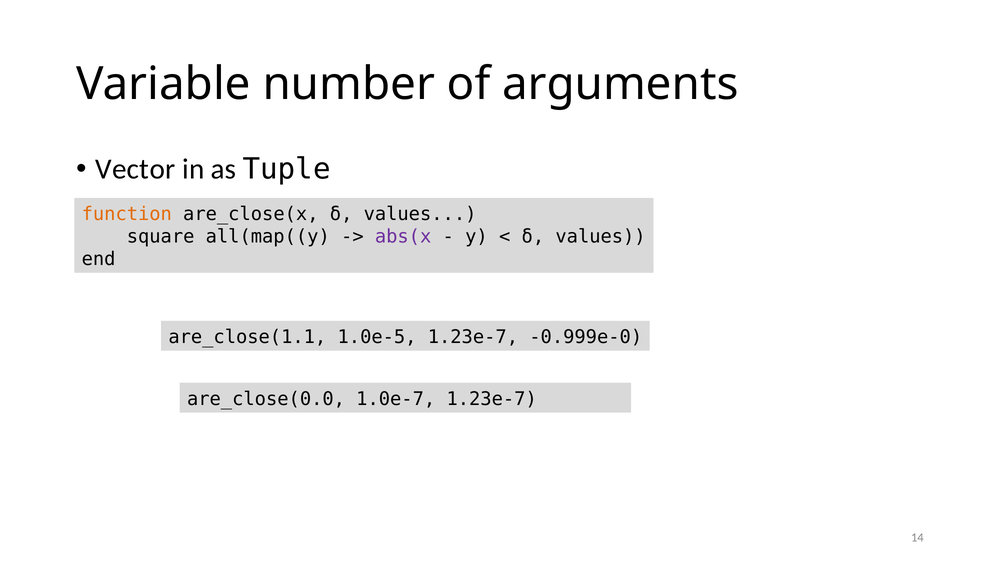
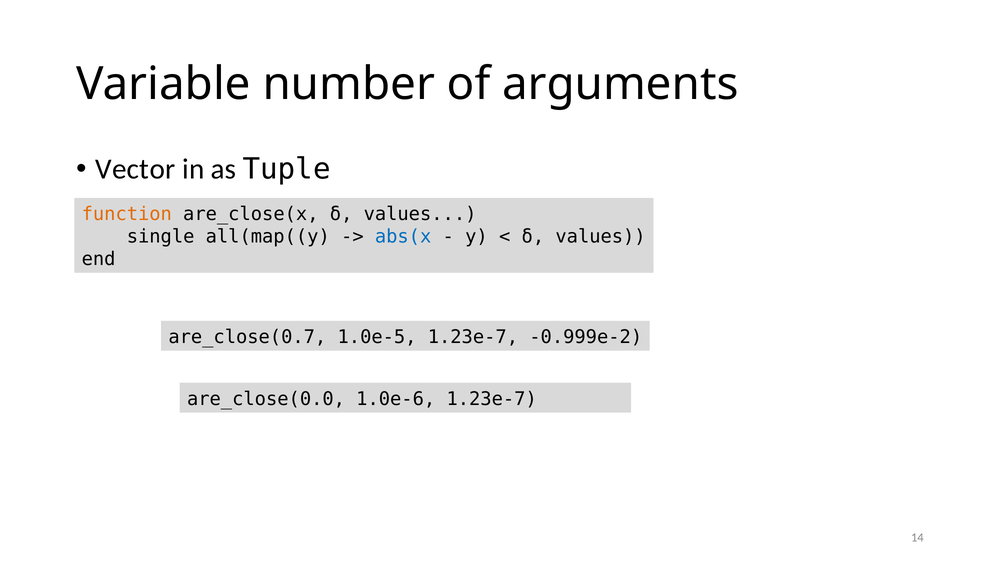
square: square -> single (161, 236)
abs(x colour: purple -> blue (403, 236)
are_close(1.1: are_close(1.1 -> are_close(0.7 (247, 337)
-0.999e-0: -0.999e-0 -> -0.999e-2 (586, 337)
1.0e-7: 1.0e-7 -> 1.0e-6 (396, 399)
